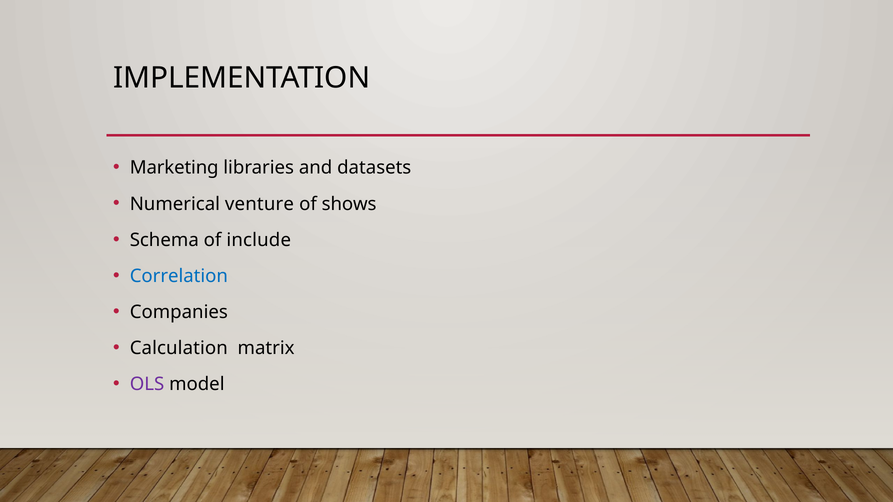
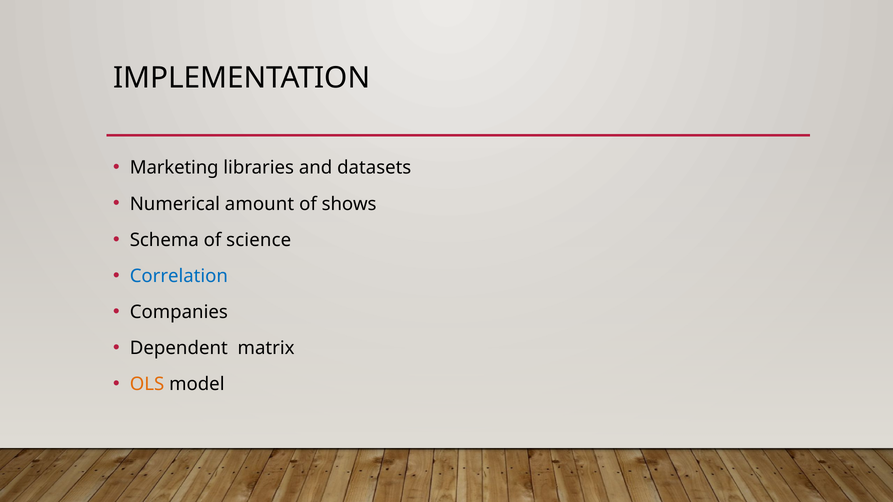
venture: venture -> amount (260, 204)
include: include -> science (259, 240)
Calculation: Calculation -> Dependent (179, 348)
OLS colour: purple -> orange (147, 384)
